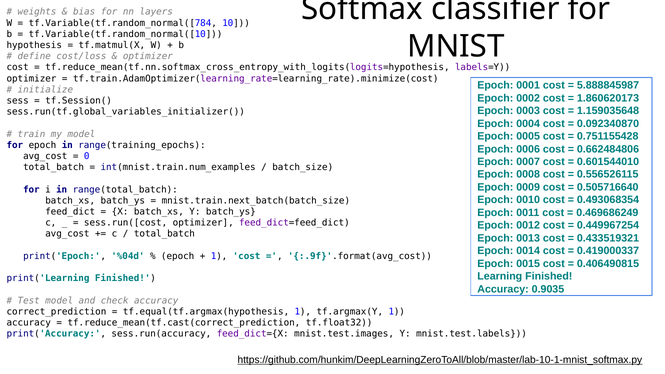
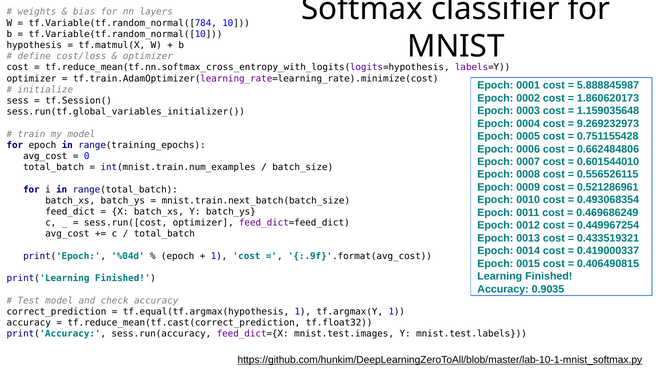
0.092340870: 0.092340870 -> 9.269232973 (608, 124)
0.505716640: 0.505716640 -> 0.521286961 (608, 187)
